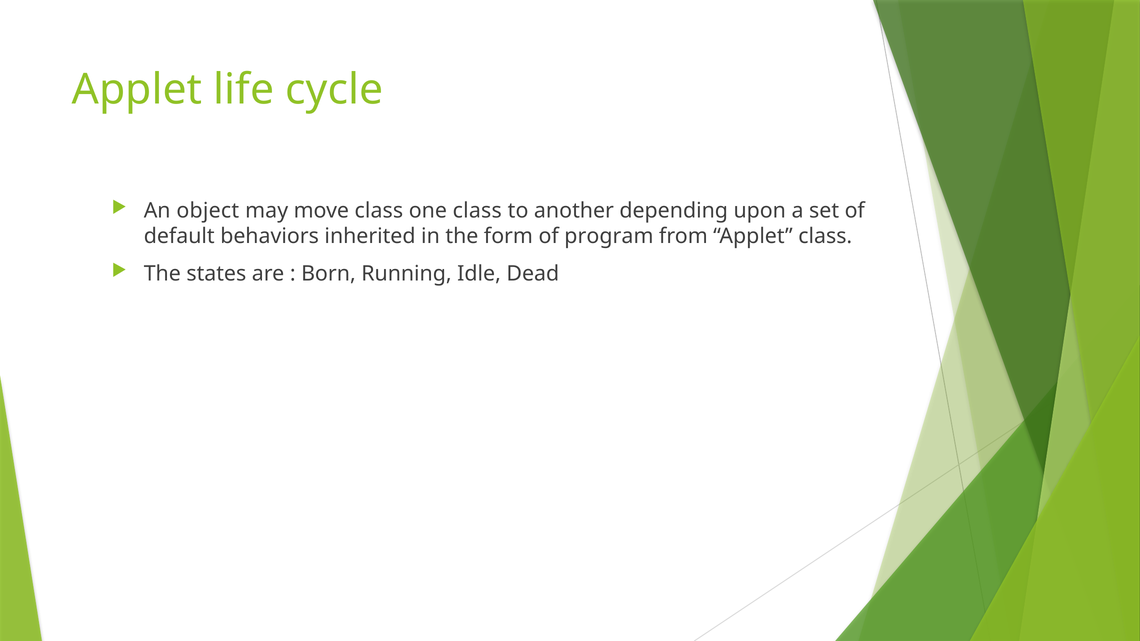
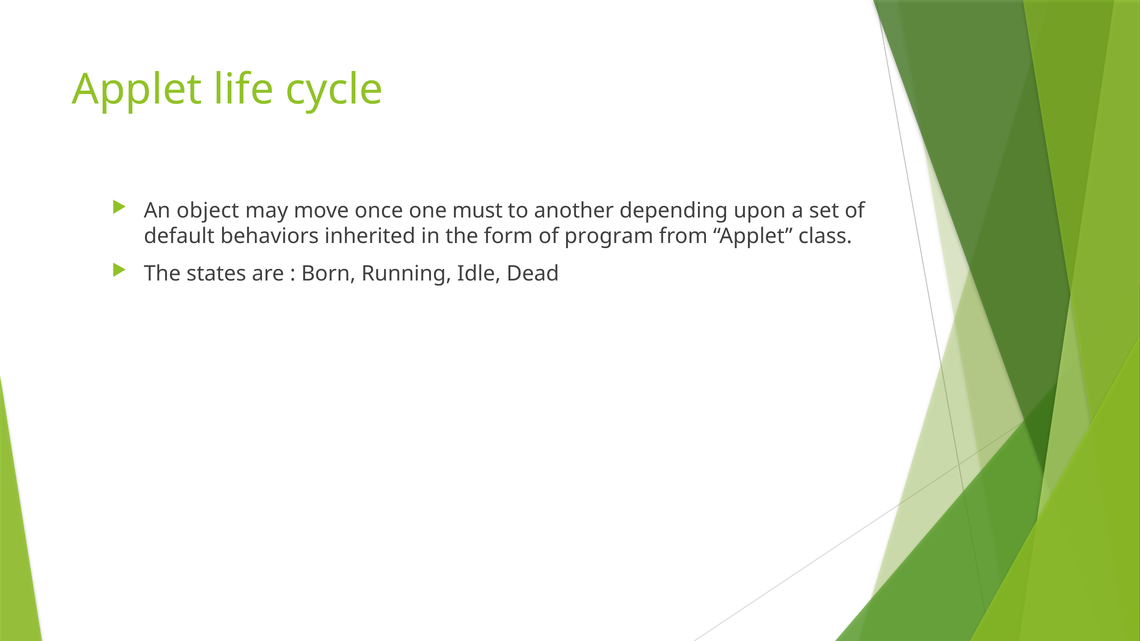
move class: class -> once (379, 211)
one class: class -> must (477, 211)
